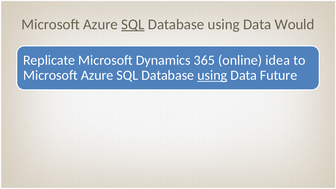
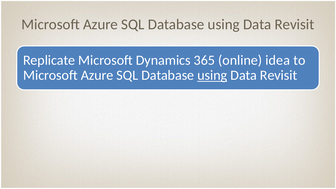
SQL underline: present -> none (133, 24)
Would: Would -> Revisit (294, 24)
Future: Future -> Revisit (279, 75)
